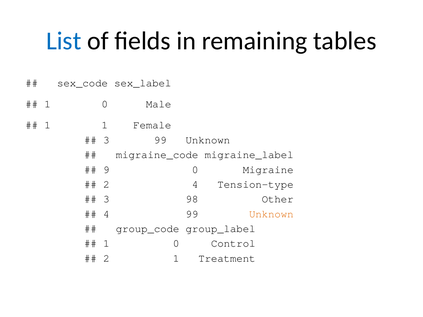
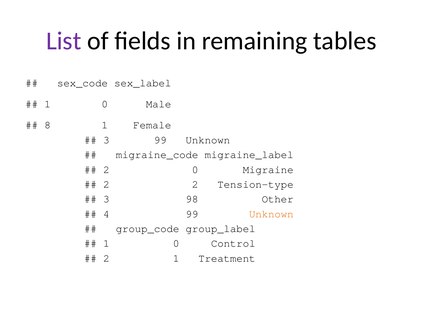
List colour: blue -> purple (64, 41)
1: 1 -> 8 (48, 125)
9: 9 -> 2 (106, 170)
2 4: 4 -> 2 (195, 184)
